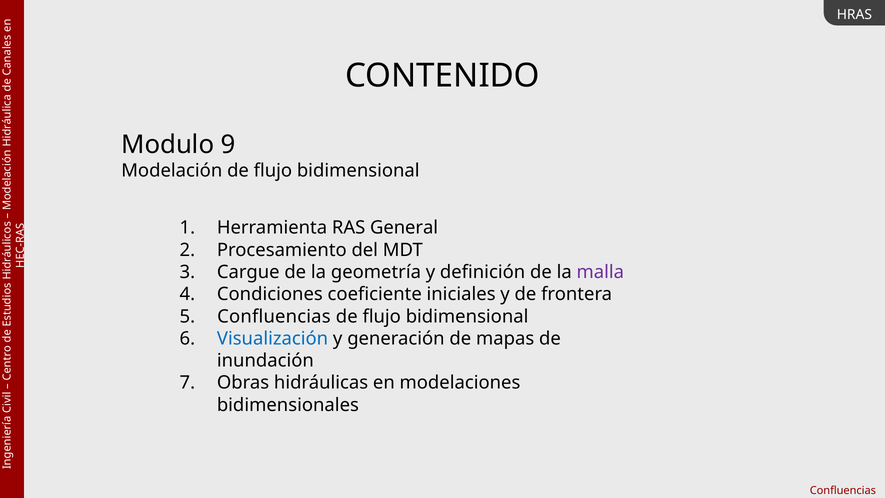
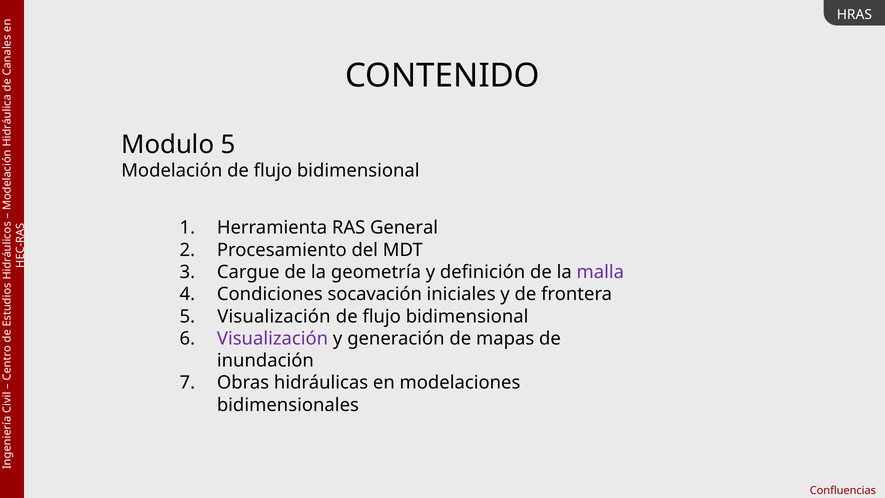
Modulo 9: 9 -> 5 (228, 145)
coeficiente: coeficiente -> socavación (375, 294)
Confluencias: Confluencias -> Visualización (274, 316)
Visualización colour: blue -> purple (273, 338)
